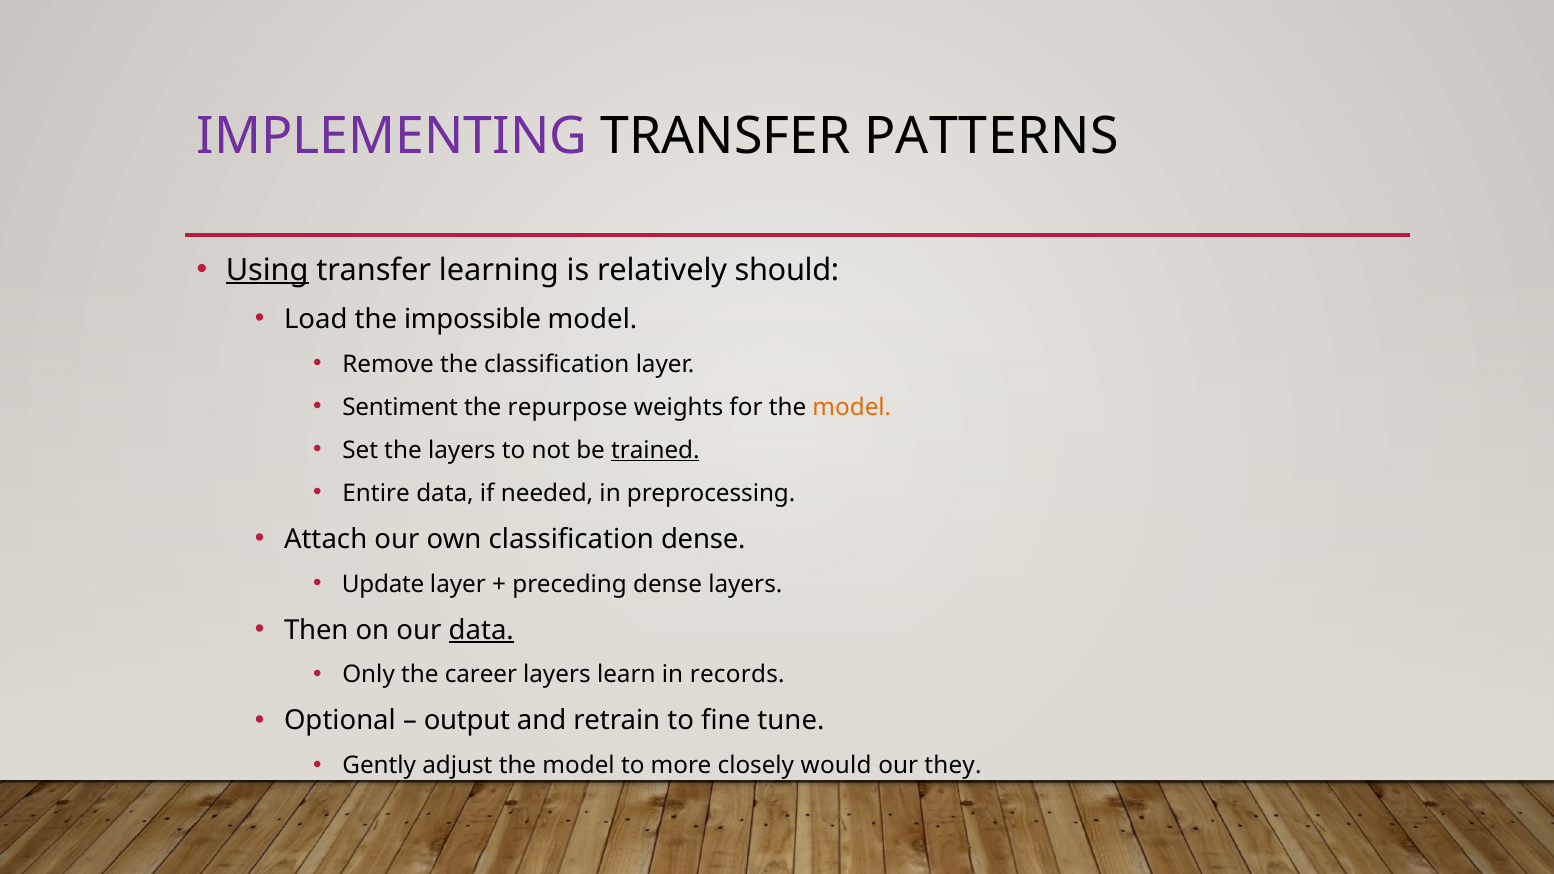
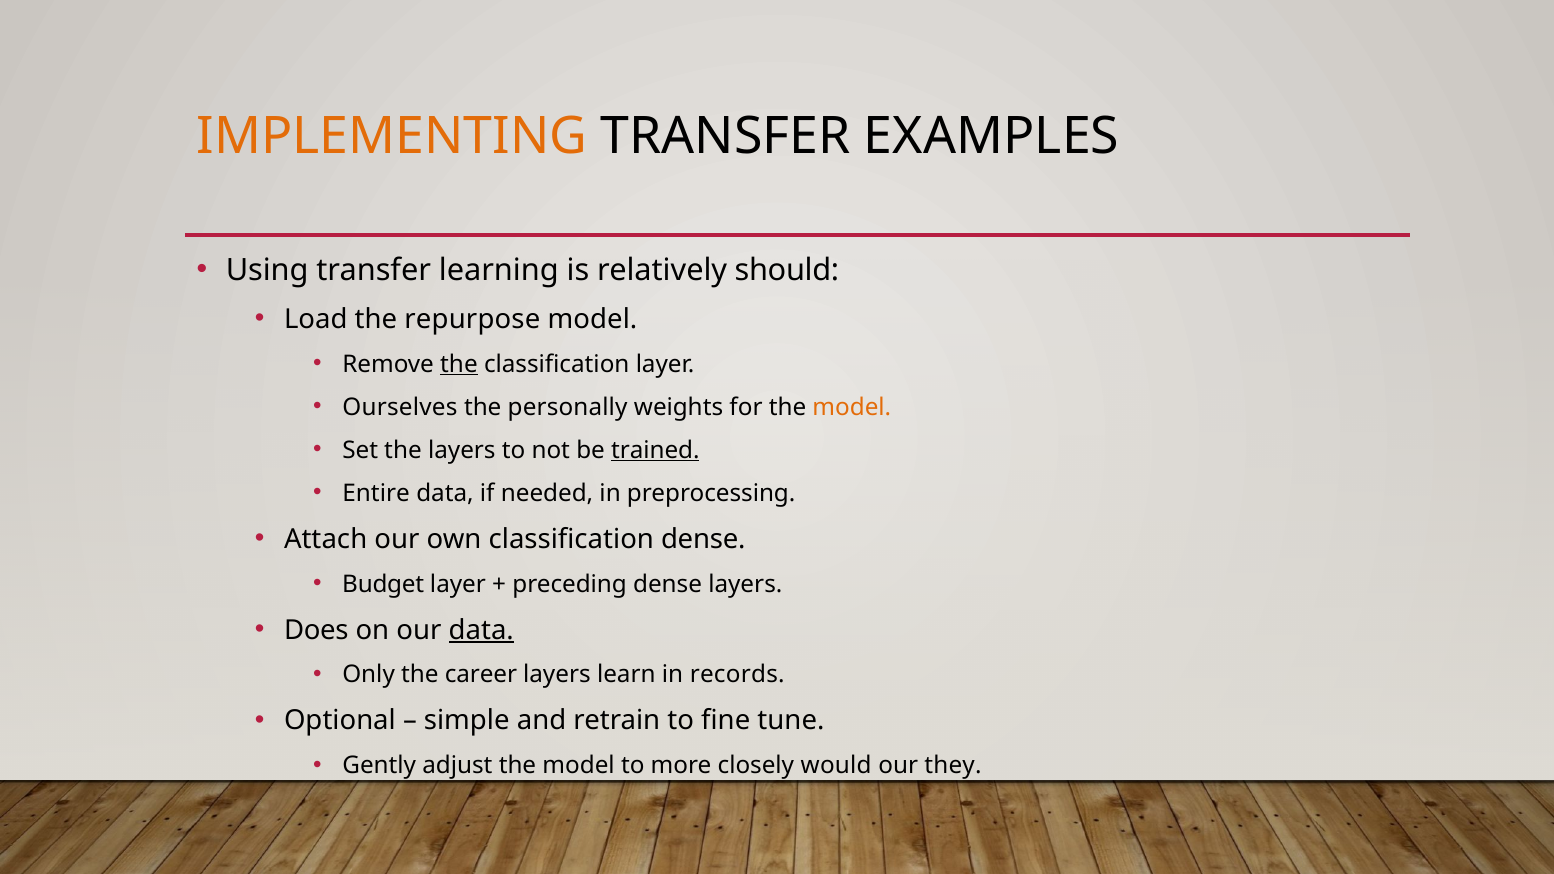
IMPLEMENTING colour: purple -> orange (392, 136)
PATTERNS: PATTERNS -> EXAMPLES (992, 136)
Using underline: present -> none (267, 270)
impossible: impossible -> repurpose (472, 319)
the underline: none -> present (459, 364)
Sentiment: Sentiment -> Ourselves (400, 407)
repurpose: repurpose -> personally (568, 407)
Update: Update -> Budget (383, 584)
Then: Then -> Does (316, 630)
output: output -> simple (467, 721)
